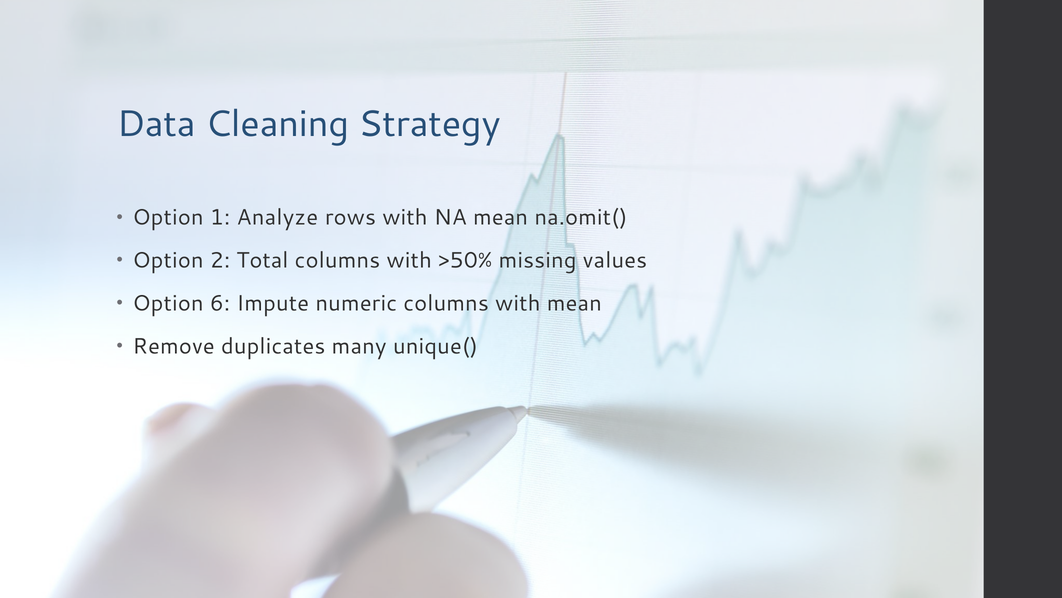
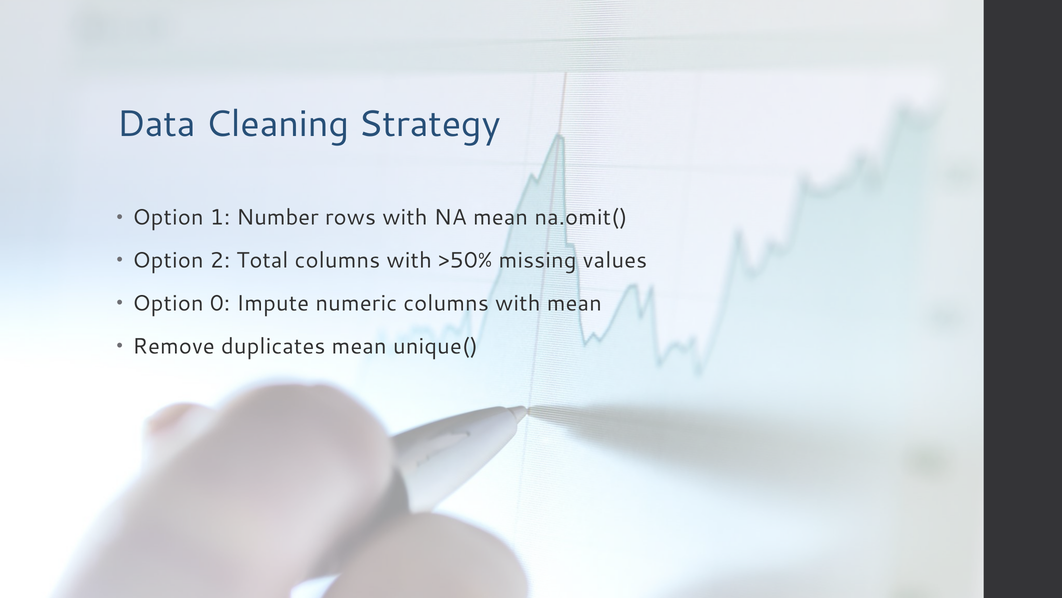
Analyze: Analyze -> Number (278, 217)
6: 6 -> 0 (220, 303)
duplicates many: many -> mean (359, 346)
